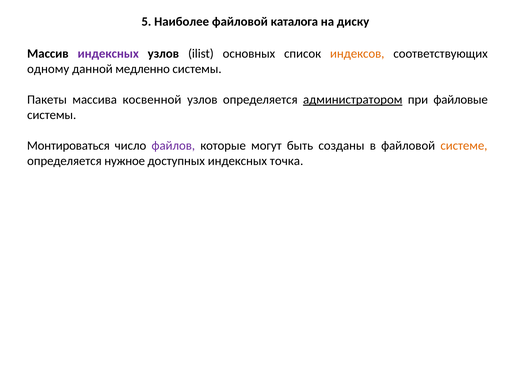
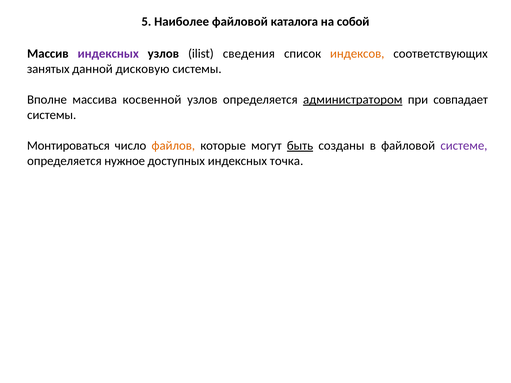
диску: диску -> собой (353, 22)
основных: основных -> сведения (249, 54)
одному: одному -> занятых (48, 69)
медленно: медленно -> дисковую (143, 69)
Пакеты: Пакеты -> Вполне (47, 100)
файловые: файловые -> совпадает (461, 100)
файлов colour: purple -> orange (173, 146)
быть underline: none -> present (300, 146)
системе colour: orange -> purple (464, 146)
